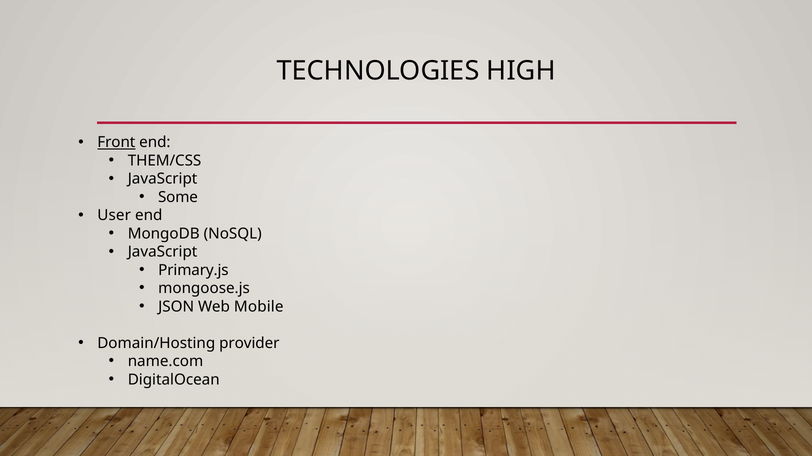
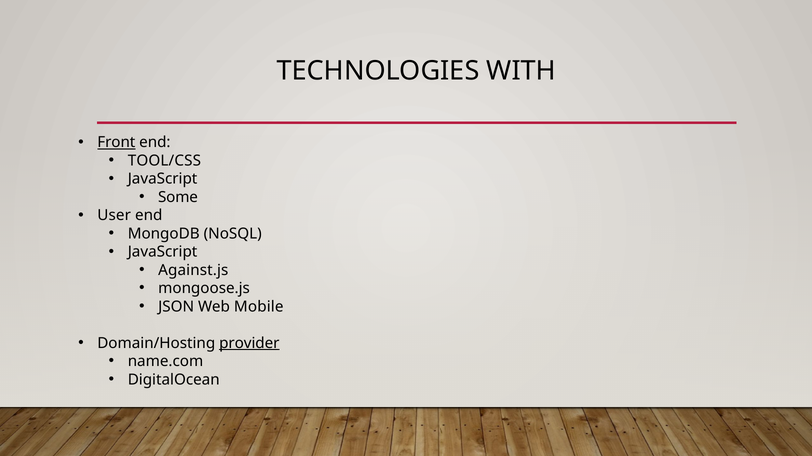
HIGH: HIGH -> WITH (521, 71)
THEM/CSS: THEM/CSS -> TOOL/CSS (164, 161)
Primary.js: Primary.js -> Against.js (193, 270)
provider underline: none -> present (249, 344)
